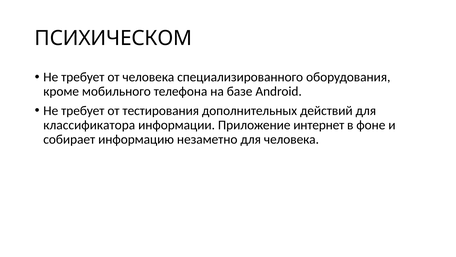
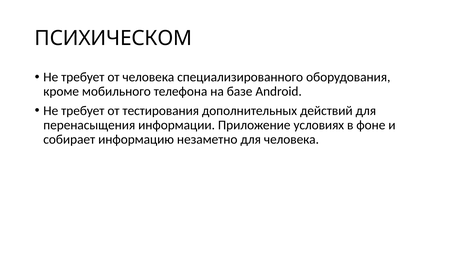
классификатора: классификатора -> перенасыщения (89, 125)
интернет: интернет -> условиях (319, 125)
